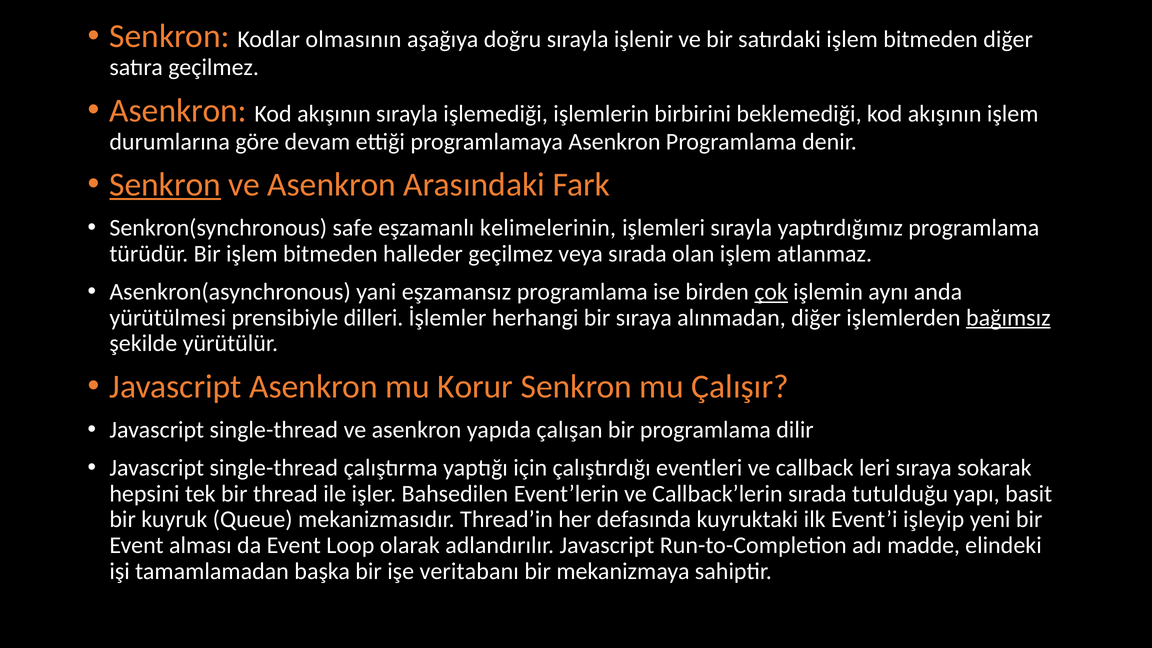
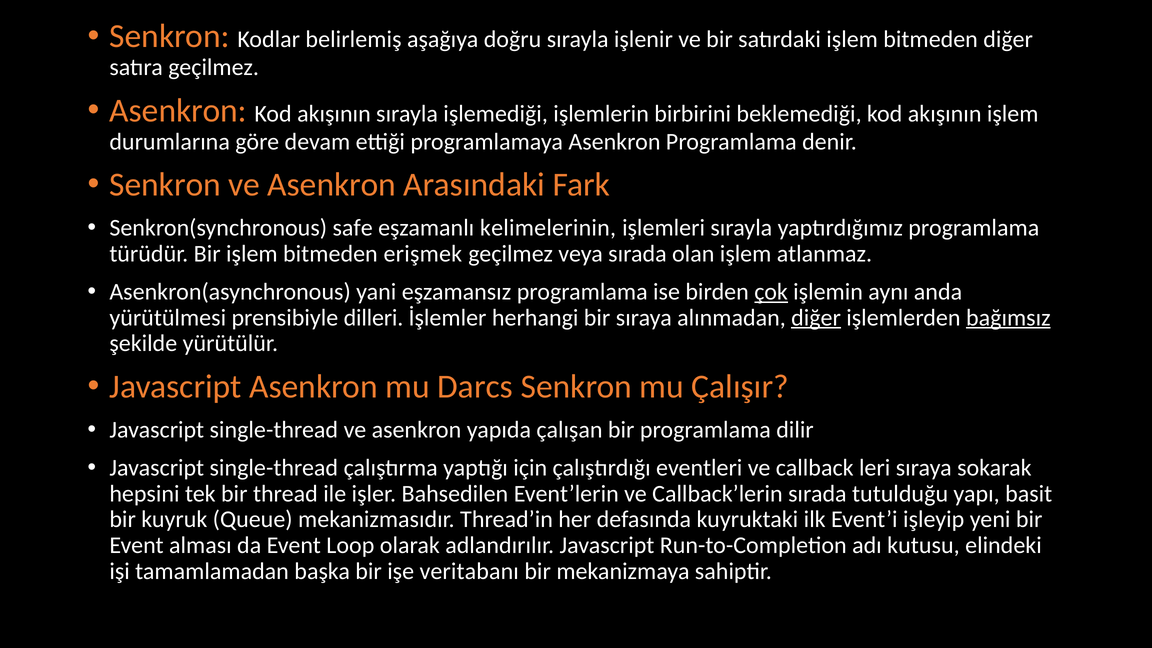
olmasının: olmasının -> belirlemiş (354, 39)
Senkron underline: present -> none (165, 185)
halleder: halleder -> erişmek (423, 254)
diğer underline: none -> present (816, 318)
Korur: Korur -> Darcs (475, 387)
madde: madde -> kutusu (923, 545)
